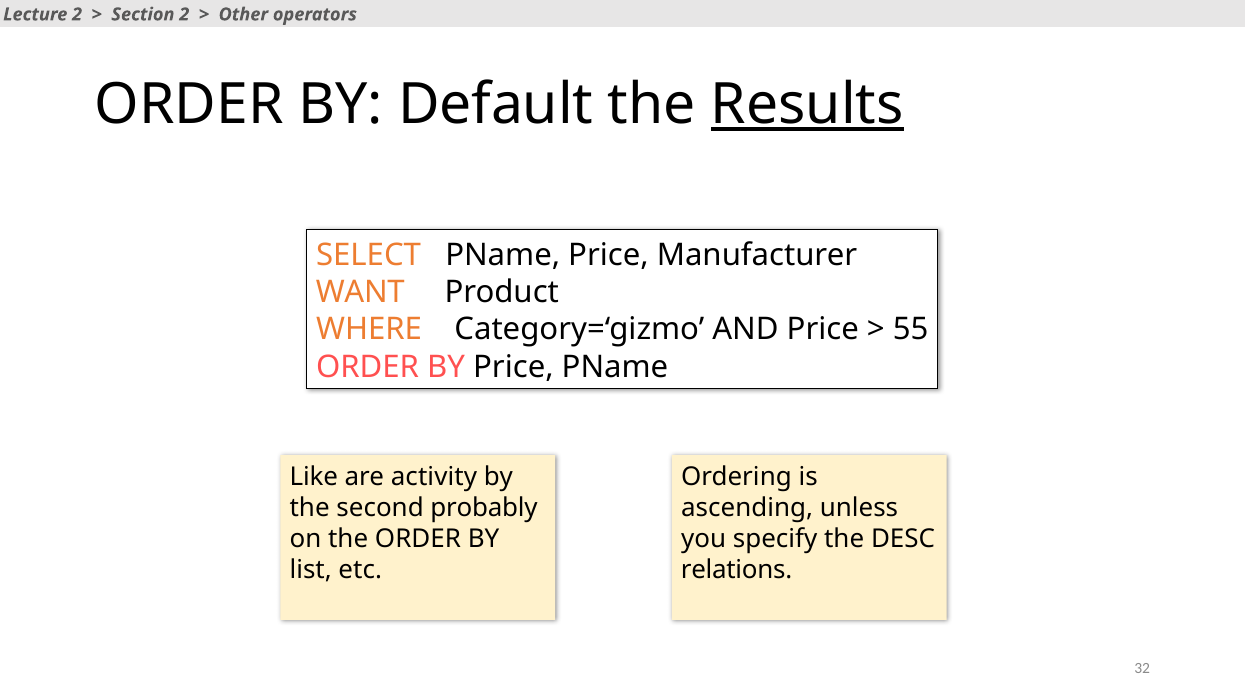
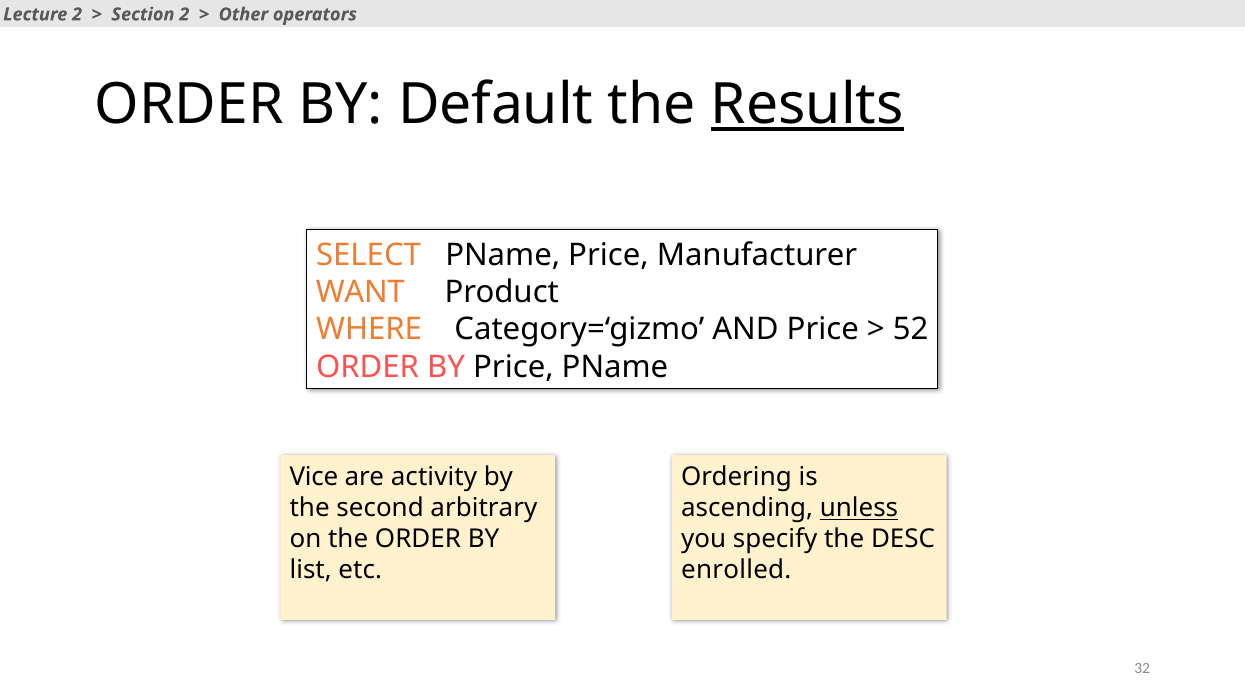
55: 55 -> 52 (911, 330)
Like: Like -> Vice (314, 477)
probably: probably -> arbitrary (484, 508)
unless underline: none -> present (859, 508)
relations: relations -> enrolled (736, 571)
